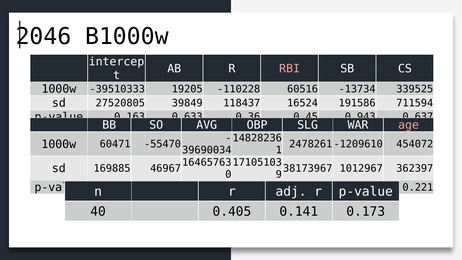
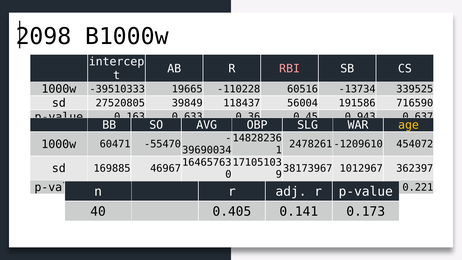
2046: 2046 -> 2098 (44, 36)
19205: 19205 -> 19665 (187, 89)
16524: 16524 -> 56004 (303, 103)
711594: 711594 -> 716590 (415, 103)
age colour: pink -> yellow (408, 125)
